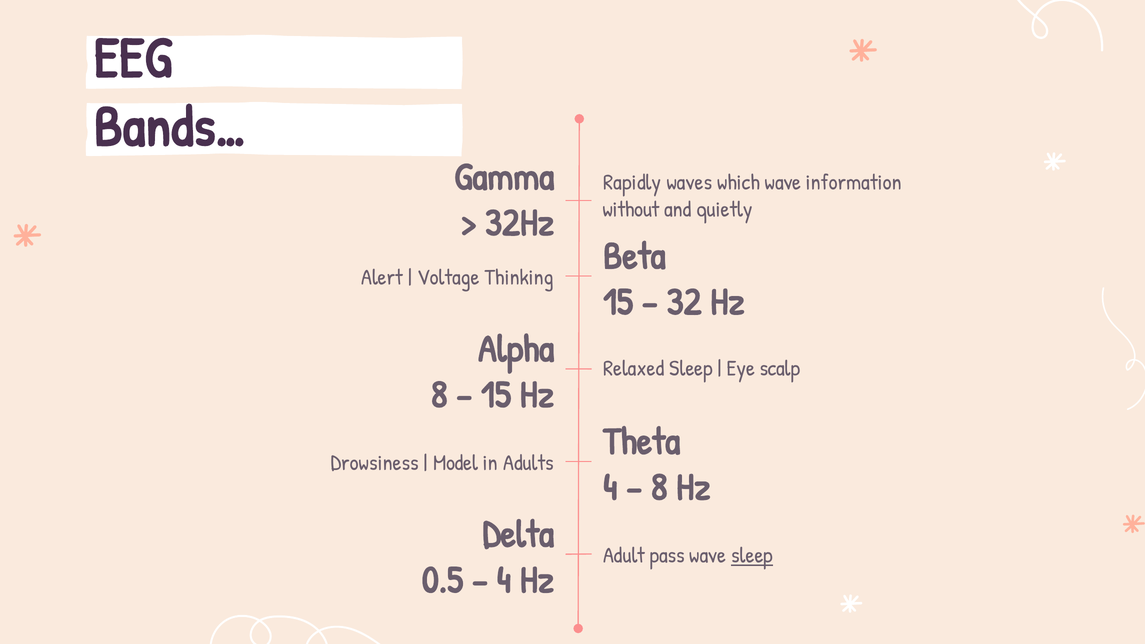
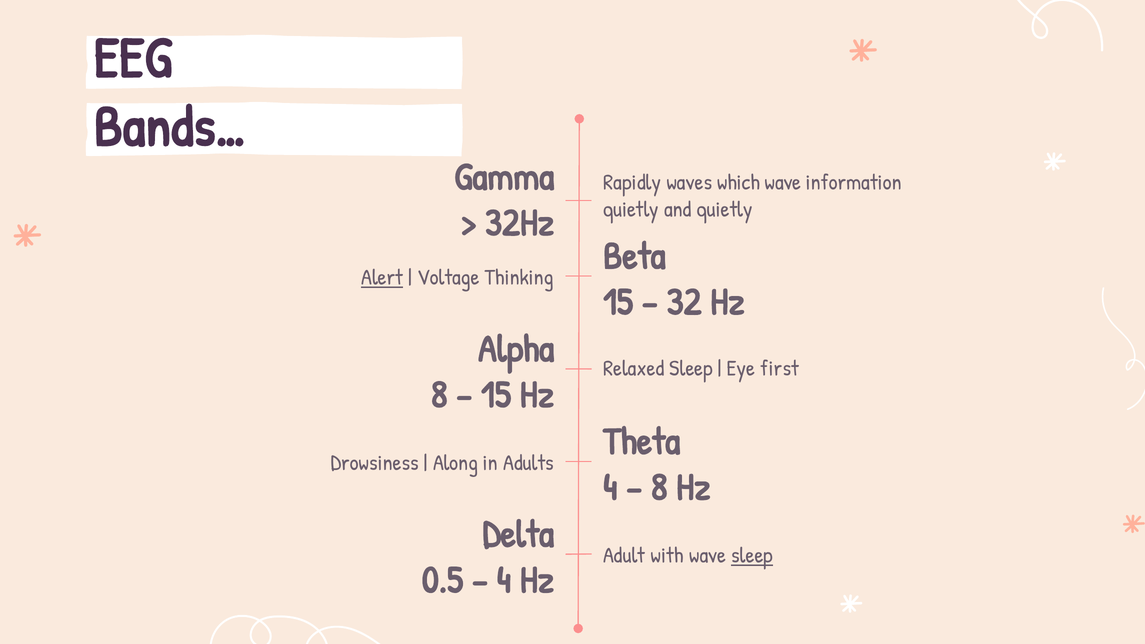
without: without -> quietly (631, 209)
Alert underline: none -> present (382, 278)
scalp: scalp -> first (780, 368)
Model: Model -> Along (456, 463)
pass: pass -> with (667, 556)
